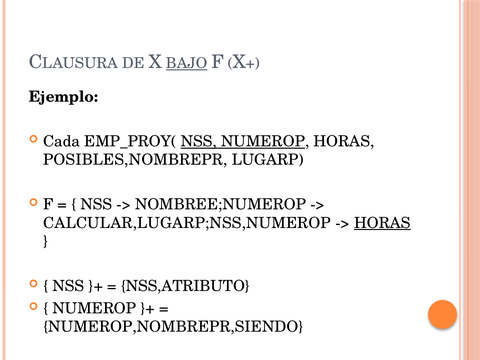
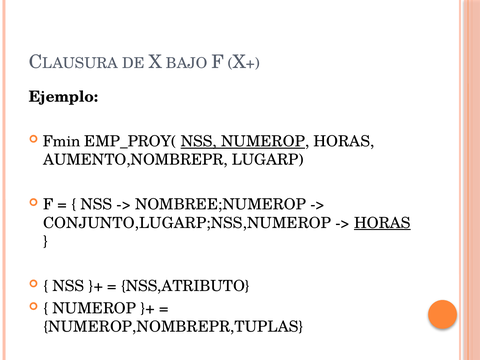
BAJO underline: present -> none (187, 63)
Cada: Cada -> Fmin (62, 141)
POSIBLES,NOMBREPR: POSIBLES,NOMBREPR -> AUMENTO,NOMBREPR (135, 160)
CALCULAR,LUGARP;NSS,NUMEROP: CALCULAR,LUGARP;NSS,NUMEROP -> CONJUNTO,LUGARP;NSS,NUMEROP (187, 223)
NUMEROP,NOMBREPR,SIENDO: NUMEROP,NOMBREPR,SIENDO -> NUMEROP,NOMBREPR,TUPLAS (173, 327)
